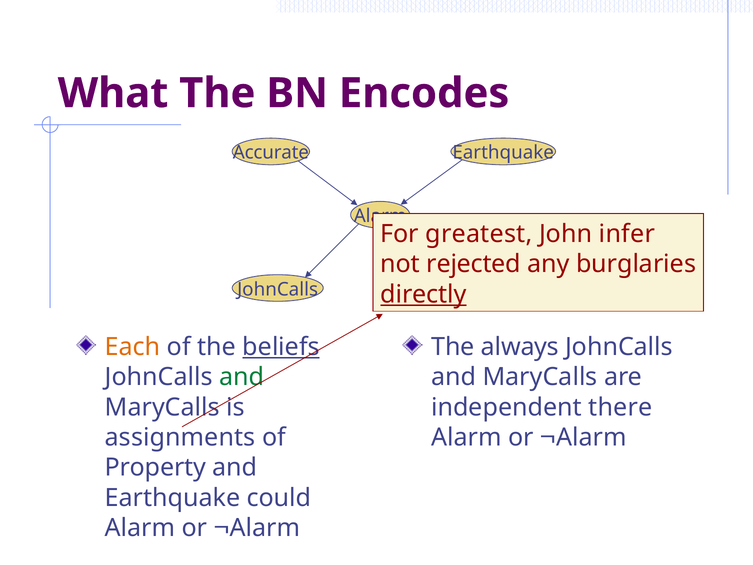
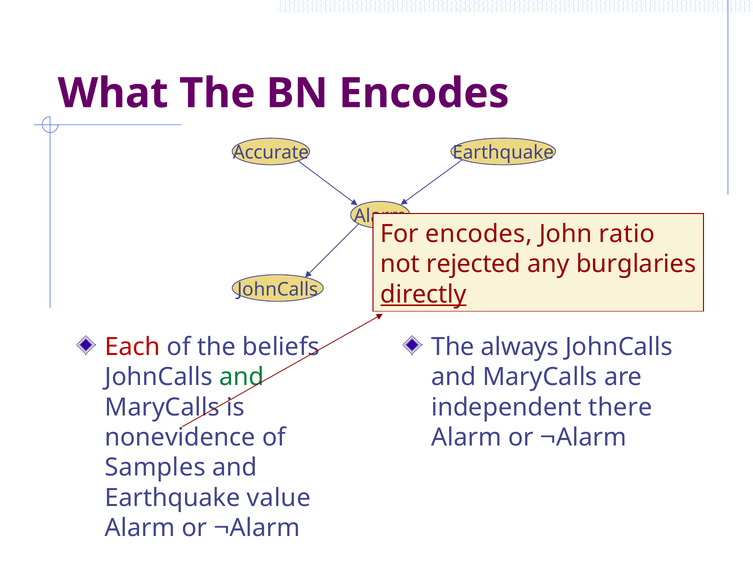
For greatest: greatest -> encodes (479, 234)
infer: infer -> ratio (627, 234)
Each colour: orange -> red (133, 347)
beliefs underline: present -> none (281, 347)
assignments: assignments -> nonevidence (180, 437)
Property: Property -> Samples (155, 467)
could: could -> value (279, 497)
